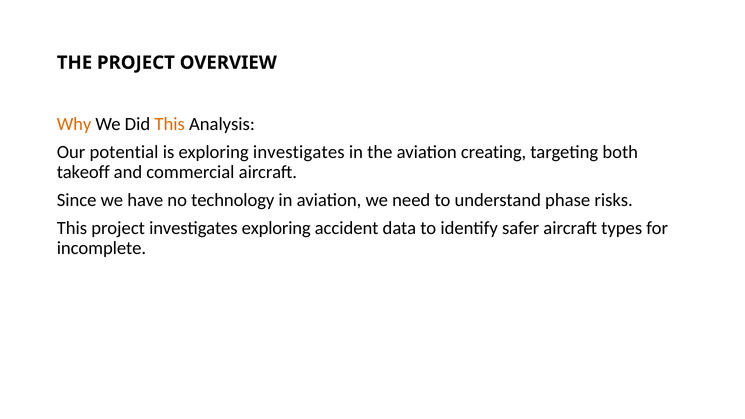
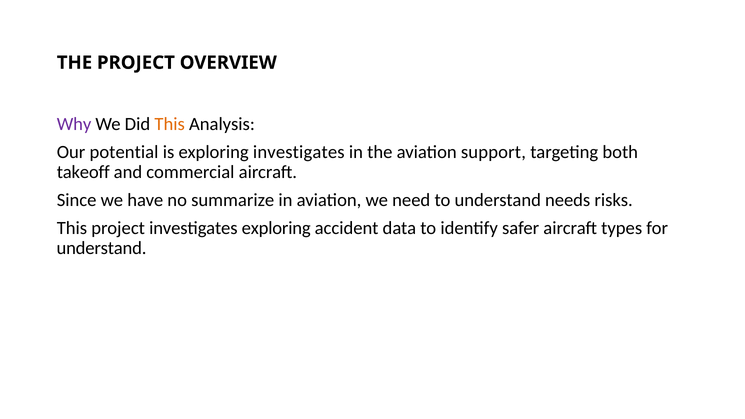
Why colour: orange -> purple (74, 124)
creating: creating -> support (493, 152)
technology: technology -> summarize (233, 200)
phase: phase -> needs (568, 200)
incomplete: incomplete -> understand (102, 248)
